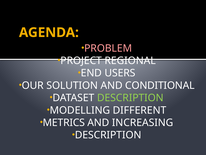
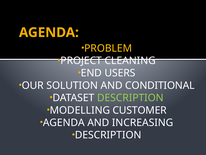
PROBLEM colour: pink -> yellow (108, 48)
REGIONAL: REGIONAL -> CLEANING (130, 60)
DIFFERENT: DIFFERENT -> CUSTOMER (140, 110)
METRICS: METRICS -> AGENDA (64, 122)
